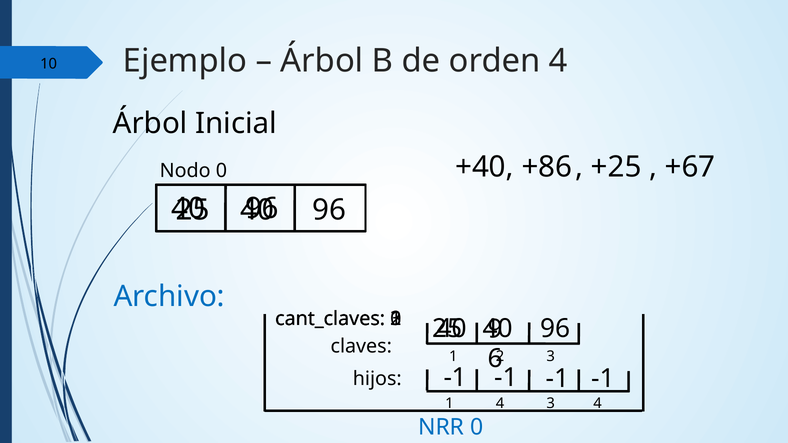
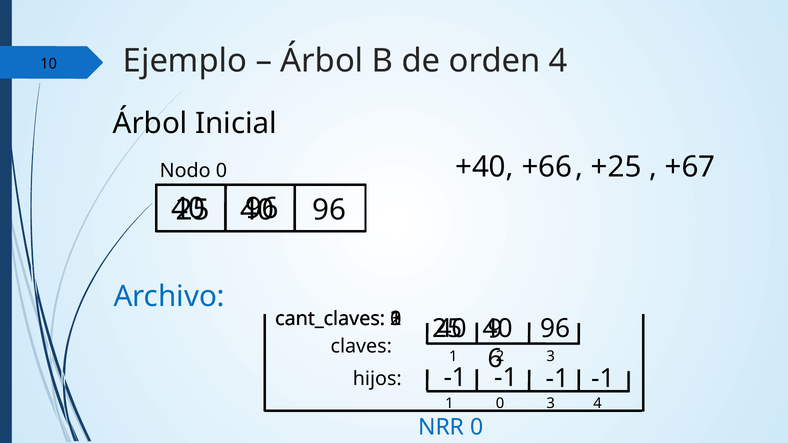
+86: +86 -> +66 (547, 167)
1 4: 4 -> 0 (500, 404)
